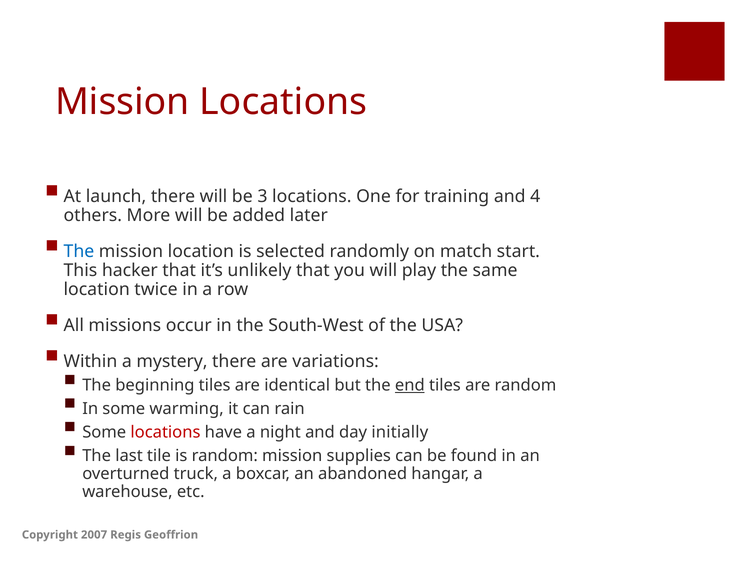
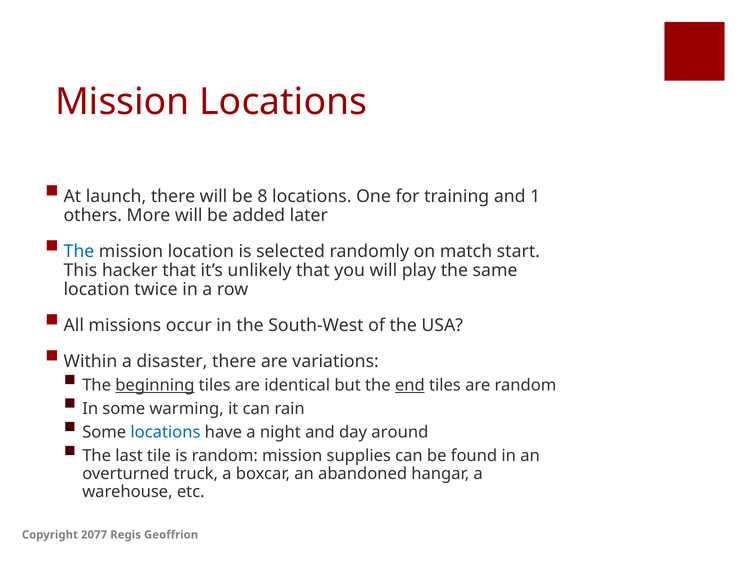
3: 3 -> 8 (262, 196)
4: 4 -> 1 (535, 196)
mystery: mystery -> disaster (172, 361)
beginning underline: none -> present (155, 385)
locations colour: red -> blue (165, 432)
initially: initially -> around (400, 432)
2007: 2007 -> 2077 (94, 535)
